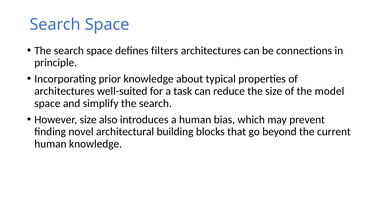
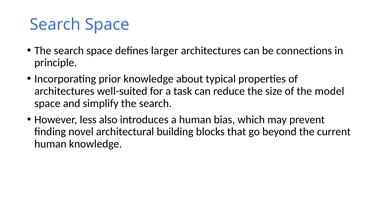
filters: filters -> larger (165, 51)
However size: size -> less (88, 120)
